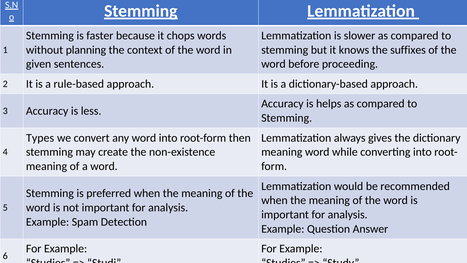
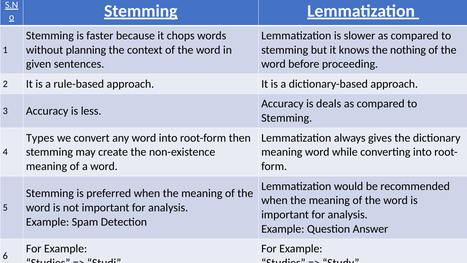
suffixes: suffixes -> nothing (408, 50)
helps: helps -> deals (329, 104)
